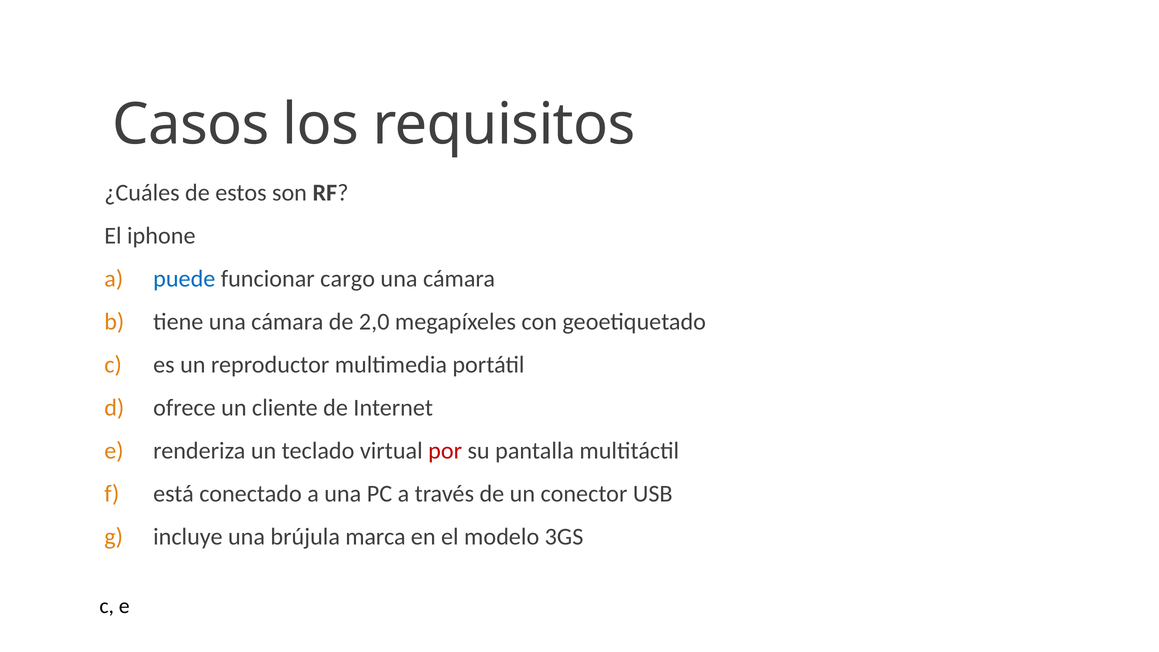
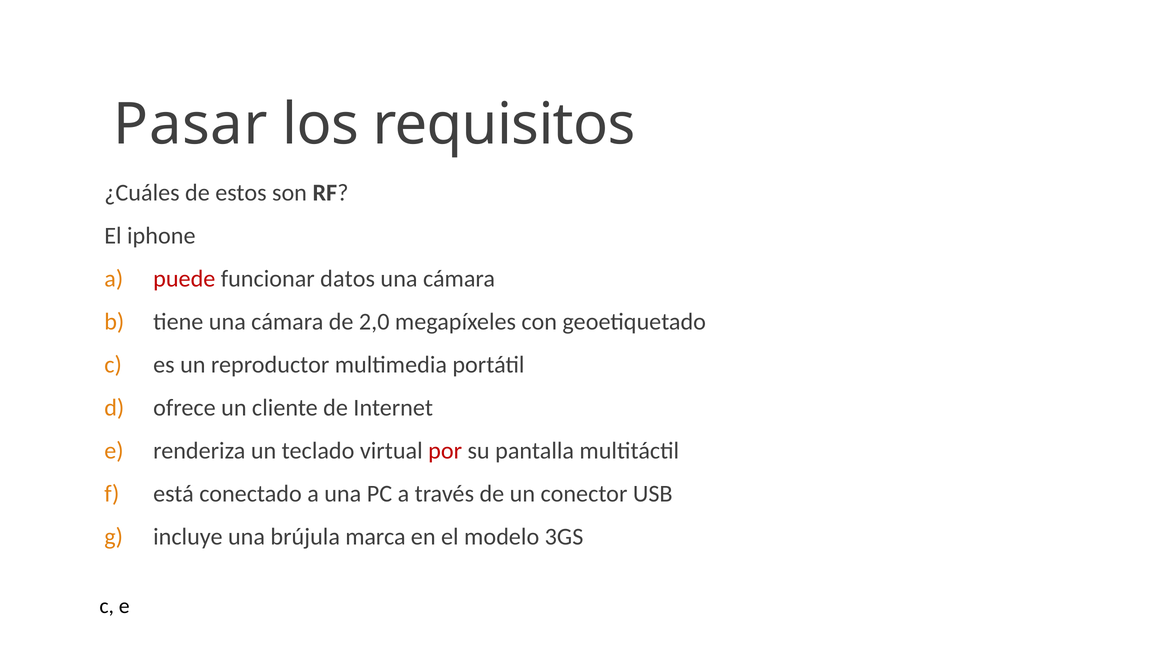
Casos: Casos -> Pasar (190, 125)
puede colour: blue -> red (184, 279)
cargo: cargo -> datos (348, 279)
